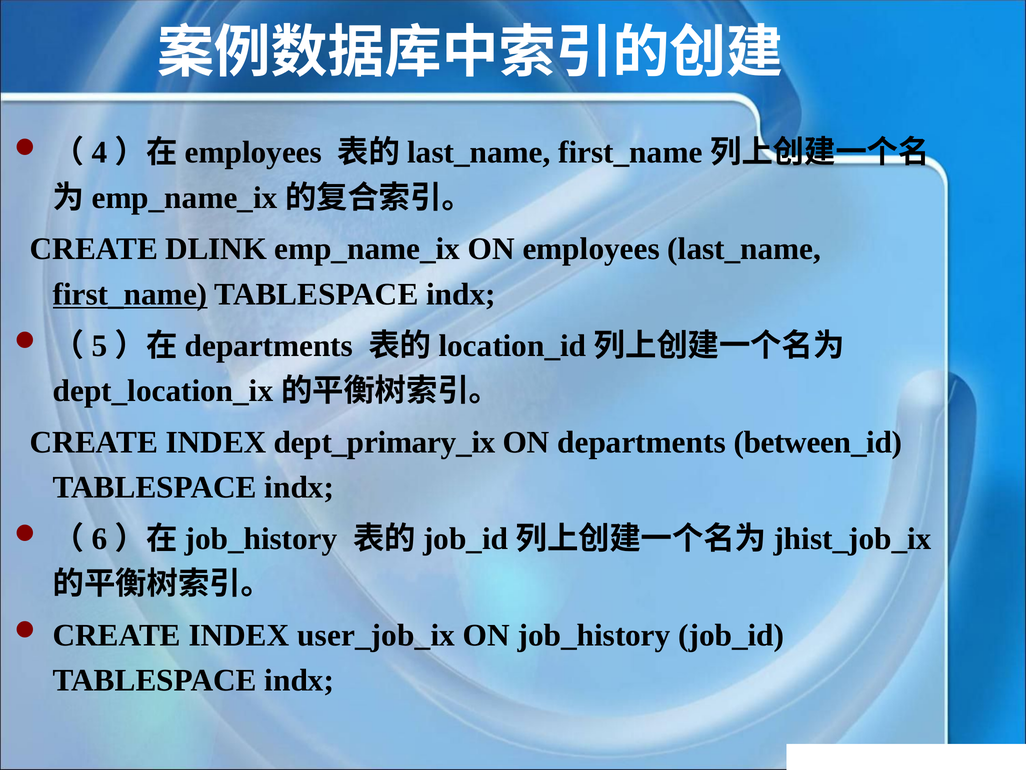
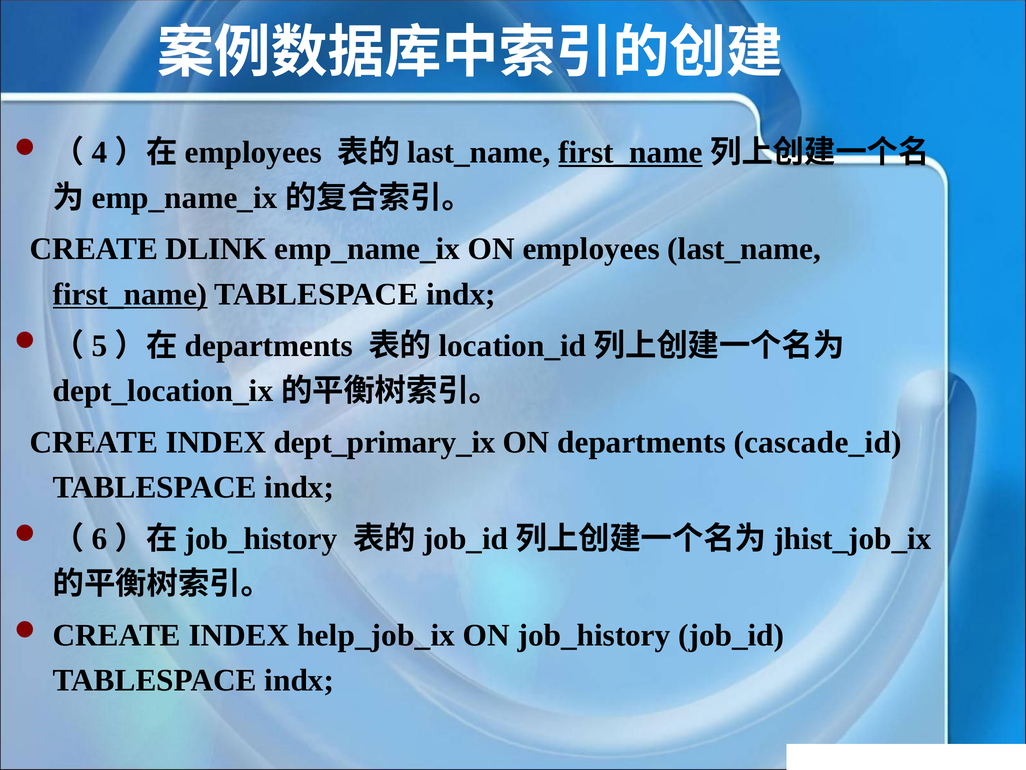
first_name underline: none -> present (630, 152)
between_id: between_id -> cascade_id (818, 442)
user_job_ix: user_job_ix -> help_job_ix (376, 635)
